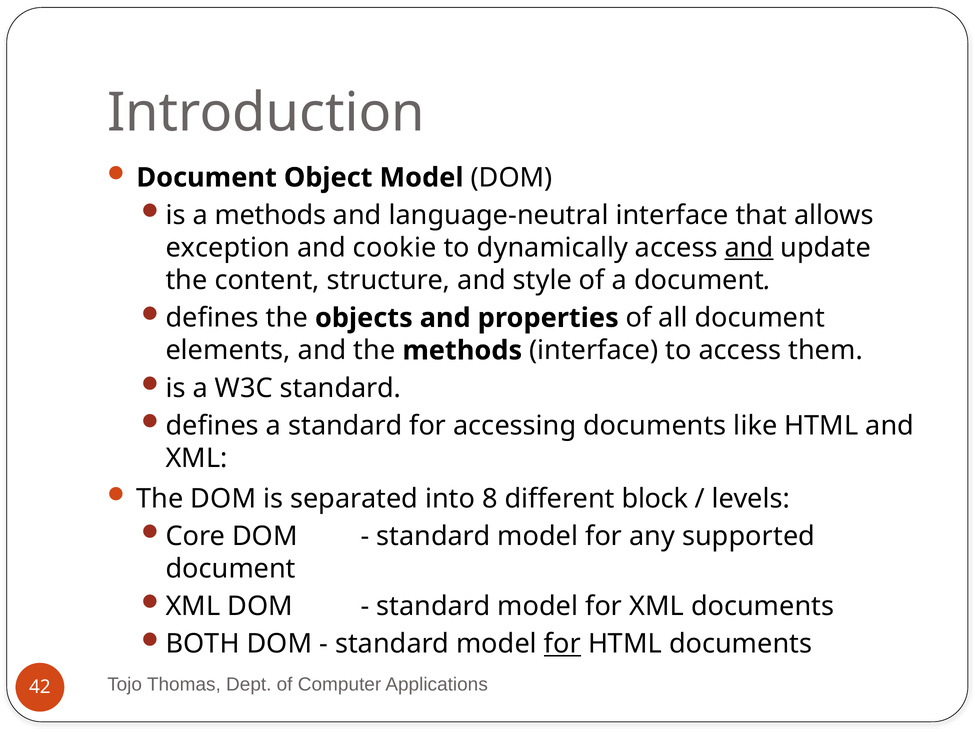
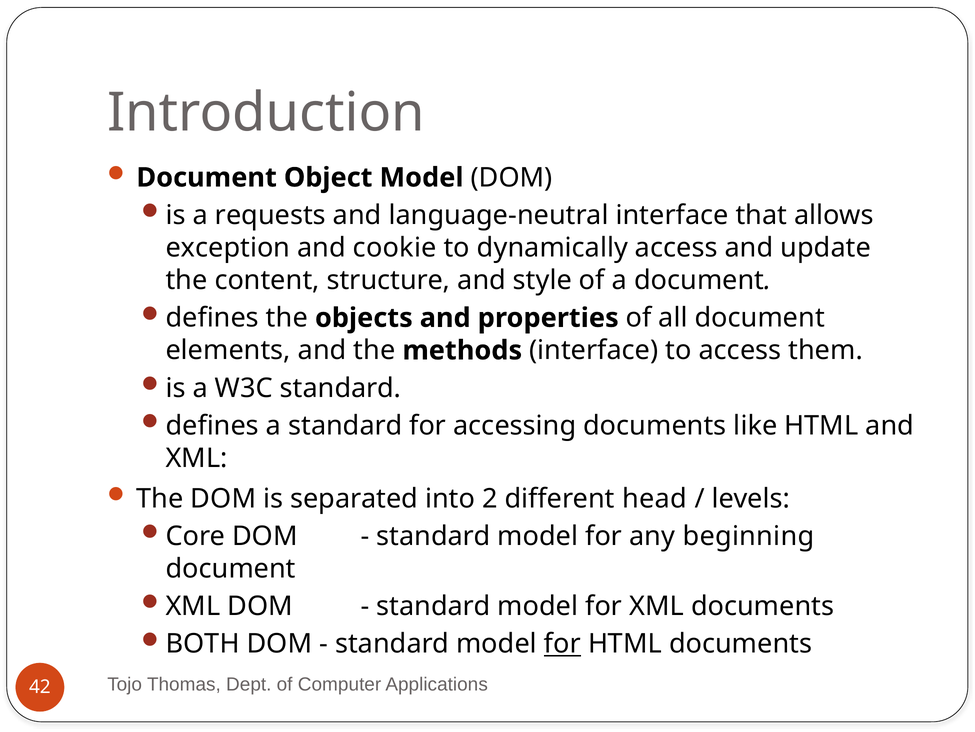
a methods: methods -> requests (270, 215)
and underline: present -> none (749, 248)
8: 8 -> 2 (490, 498)
block: block -> head (655, 498)
supported: supported -> beginning (748, 536)
